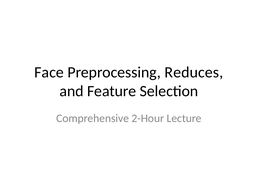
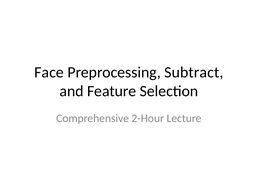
Reduces: Reduces -> Subtract (194, 72)
